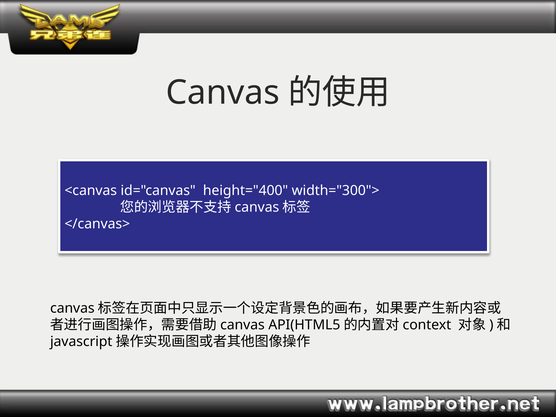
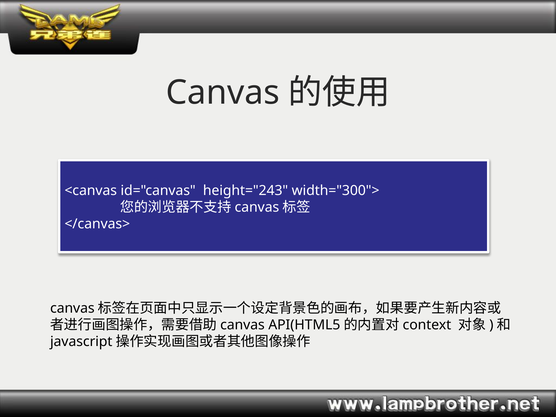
height="400: height="400 -> height="243 (246, 191)
